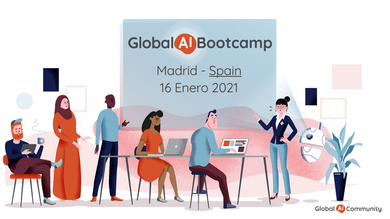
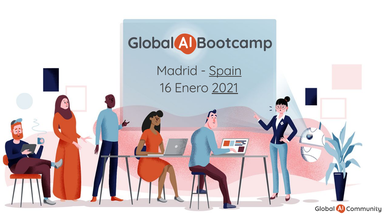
2021 underline: none -> present (225, 88)
